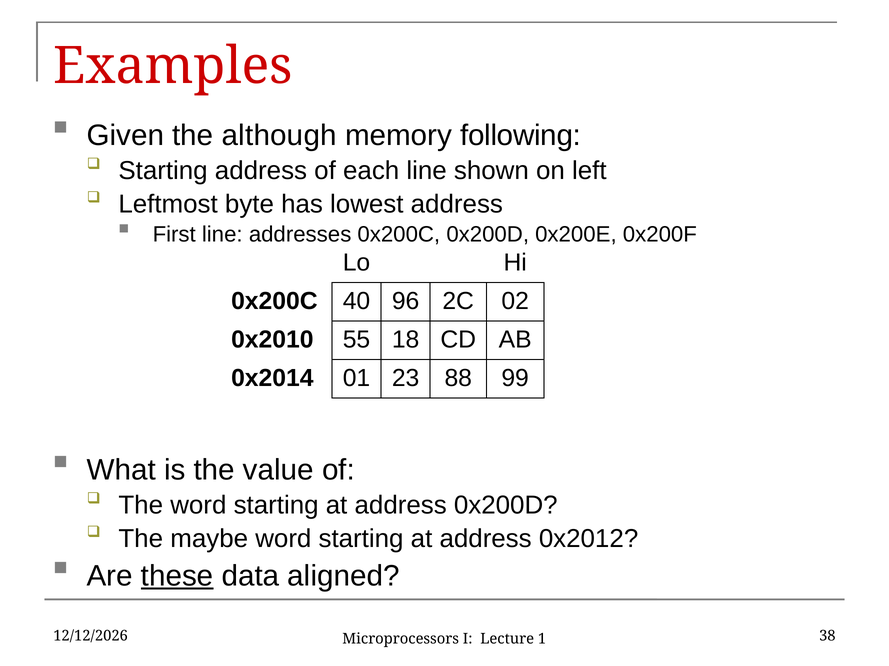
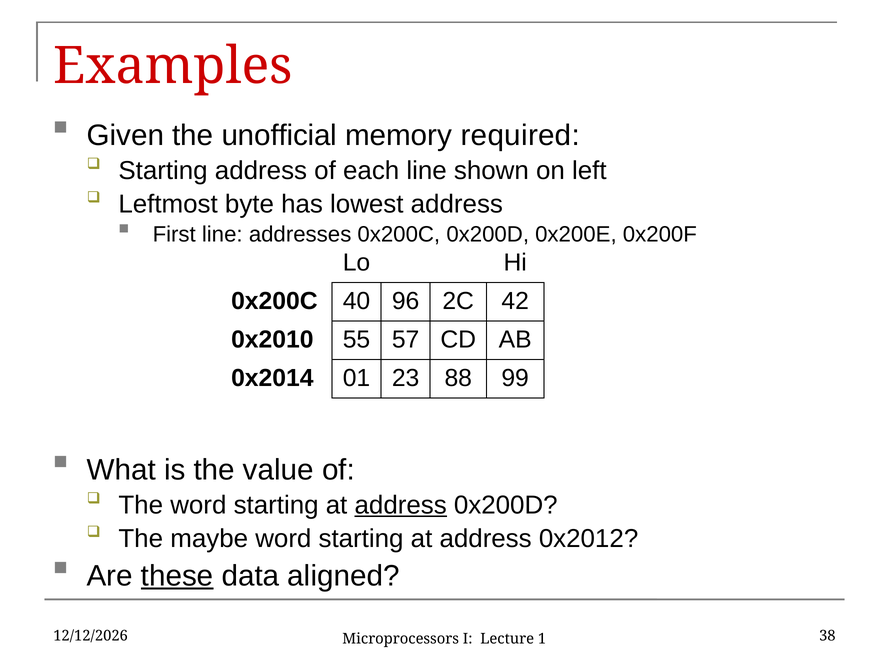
although: although -> unofficial (279, 135)
following: following -> required (520, 135)
02: 02 -> 42 (515, 302)
18: 18 -> 57 (406, 340)
address underline: none -> present (401, 506)
